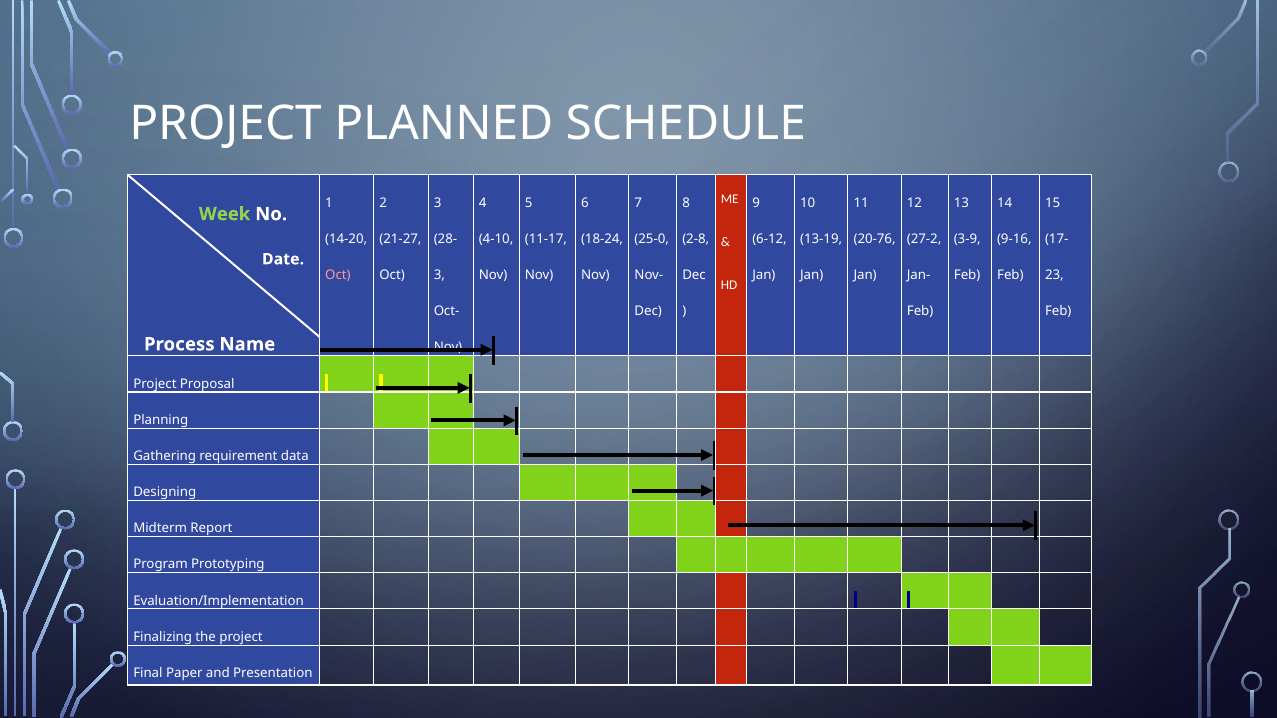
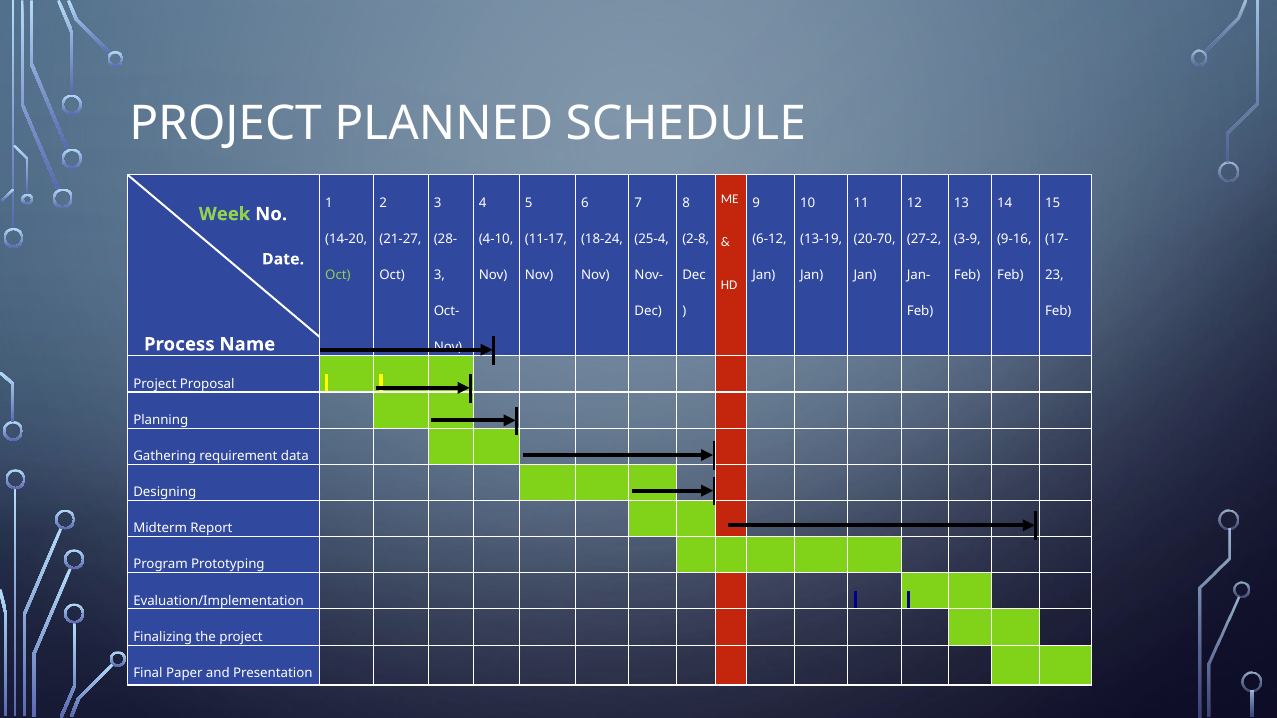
25-0: 25-0 -> 25-4 (652, 239)
20-76: 20-76 -> 20-70 (875, 239)
Oct colour: pink -> light green (338, 275)
